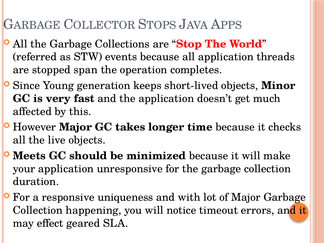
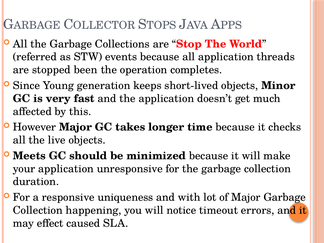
span: span -> been (86, 70)
geared: geared -> caused (83, 223)
